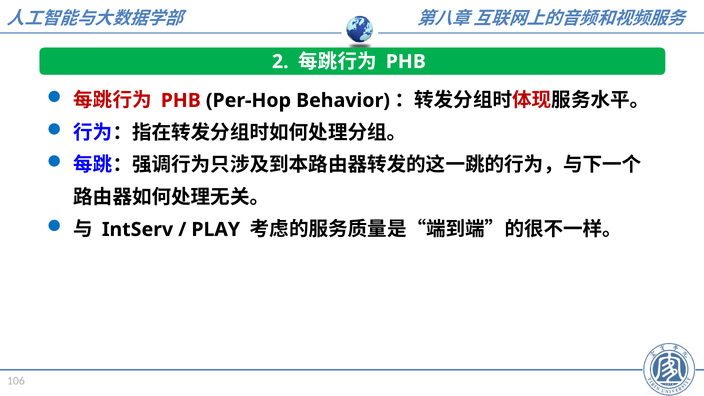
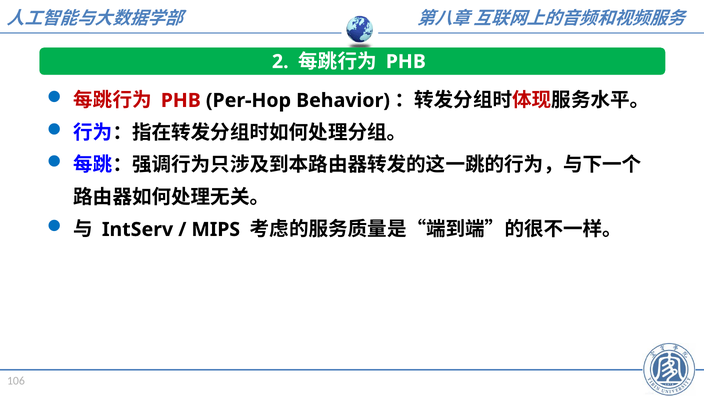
PLAY: PLAY -> MIPS (216, 230)
